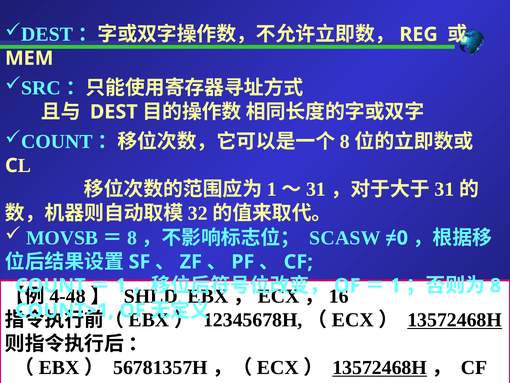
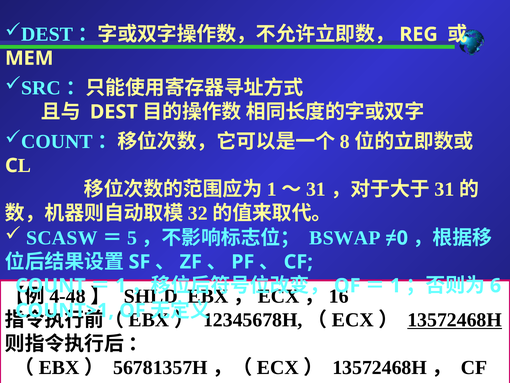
MOVSB: MOVSB -> SCASW (62, 238)
8: 8 -> 5 (132, 238)
SCASW: SCASW -> BSWAP (345, 238)
8: 8 -> 6 (495, 285)
13572468H underline: present -> none (380, 367)
